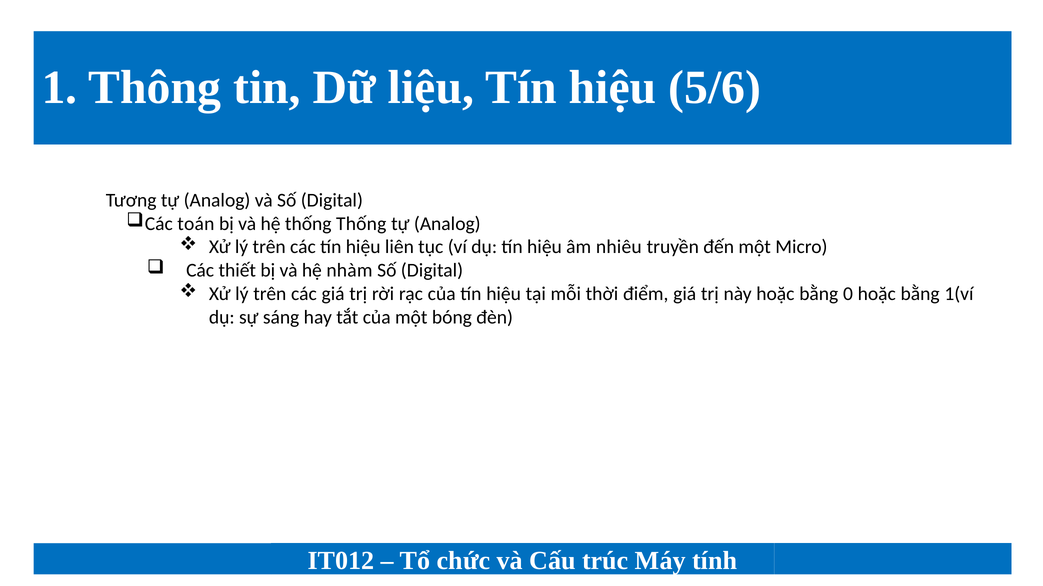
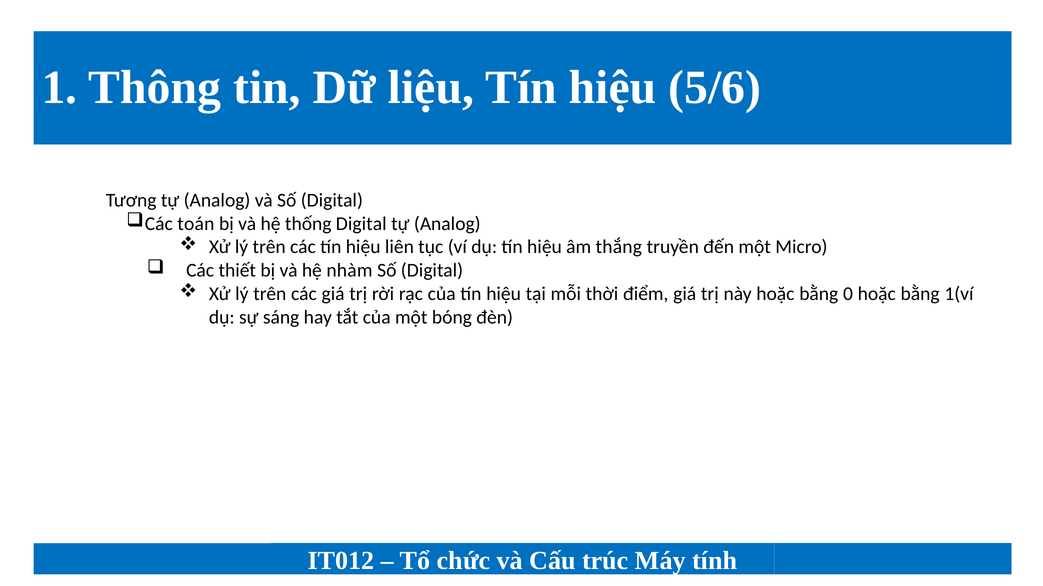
thống Thống: Thống -> Digital (361, 224)
nhiêu: nhiêu -> thắng (619, 247)
